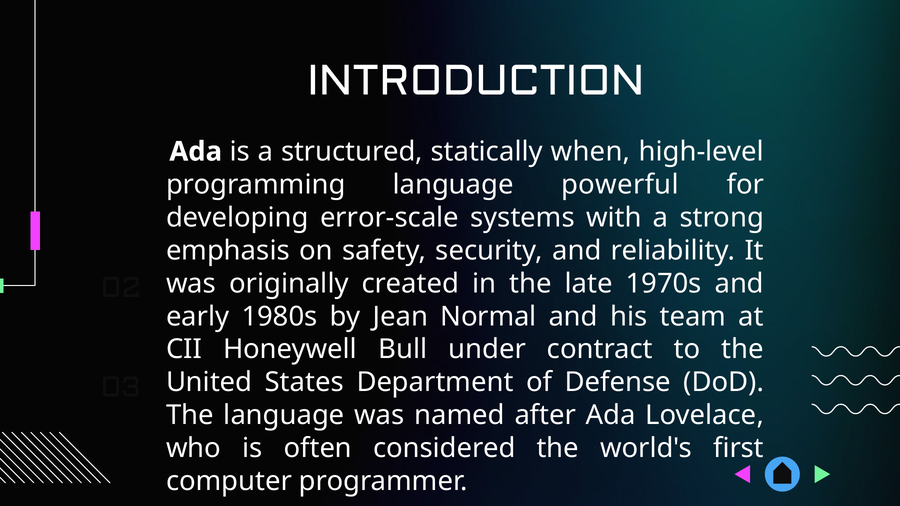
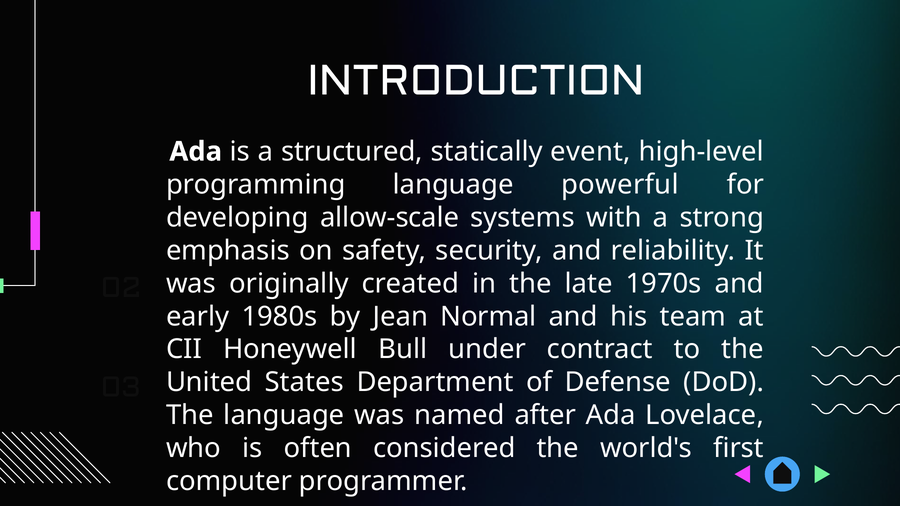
when: when -> event (591, 152)
error-scale: error-scale -> allow-scale (390, 218)
